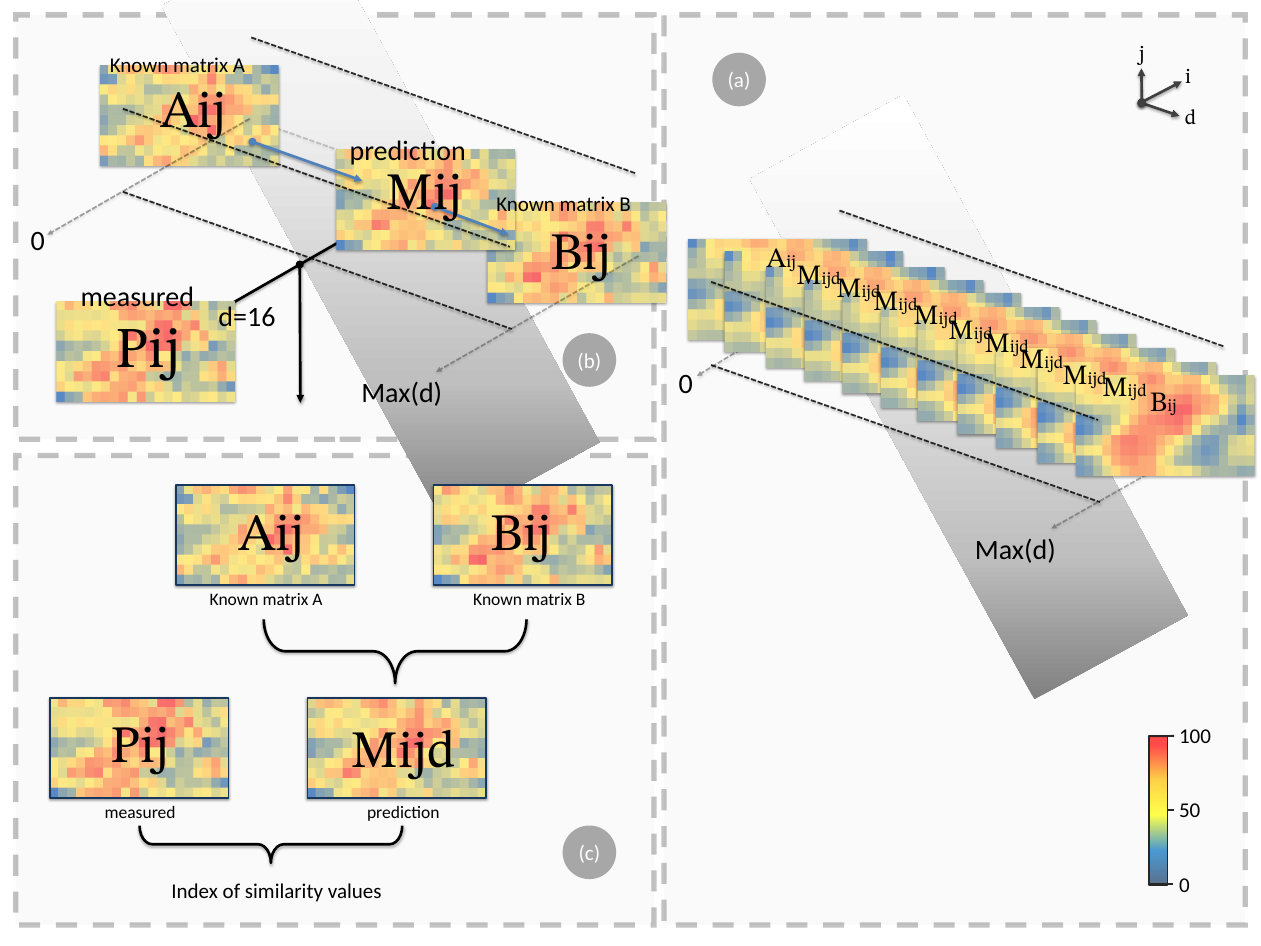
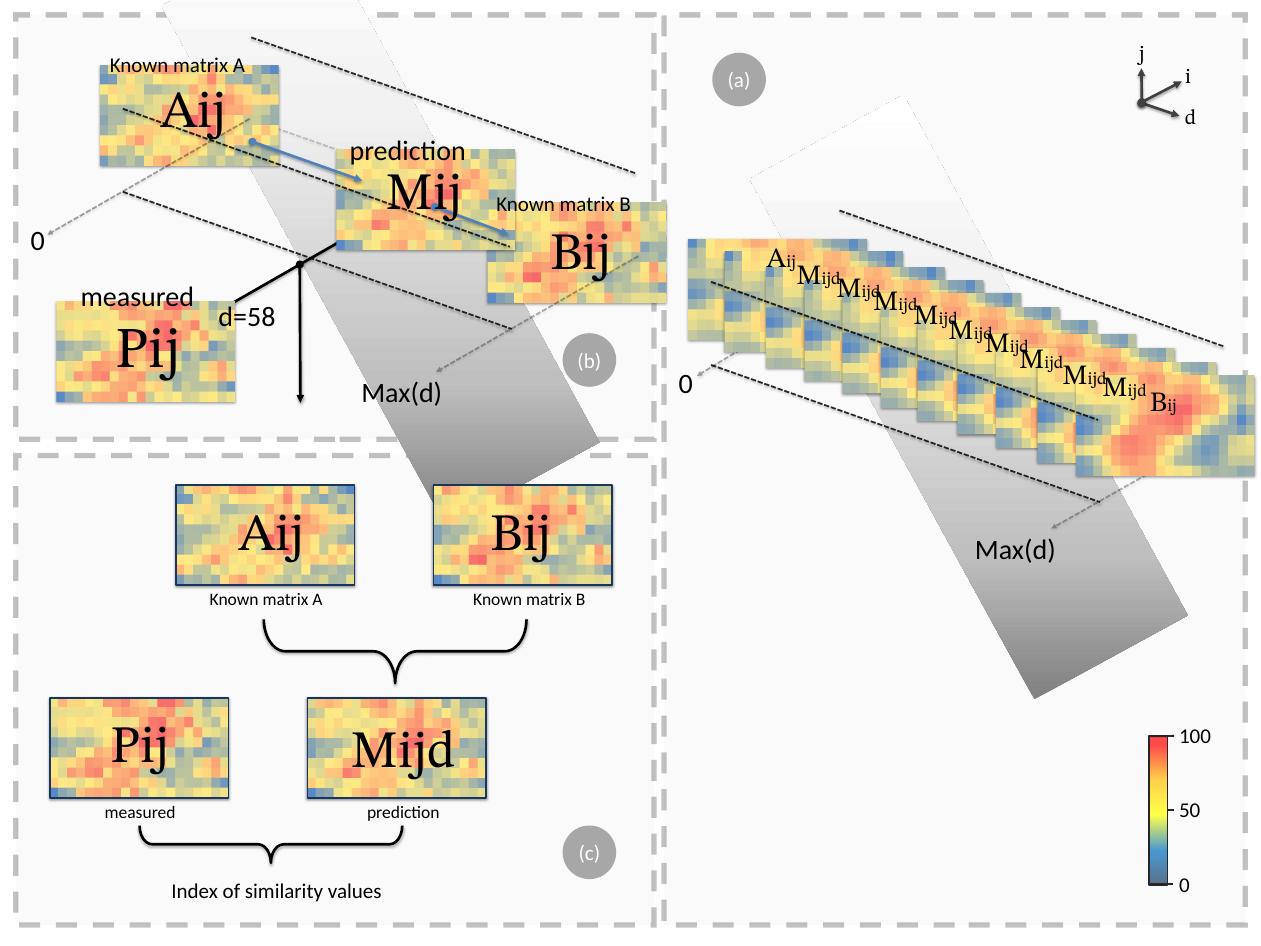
d=16: d=16 -> d=58 (247, 317)
